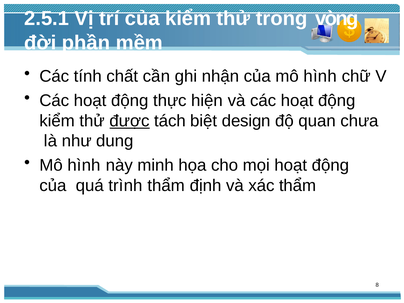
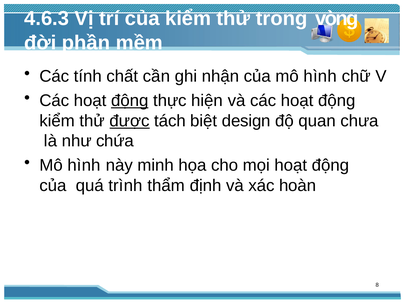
2.5.1: 2.5.1 -> 4.6.3 (47, 18)
động underline: none -> present (130, 101)
dung: dung -> chứa (115, 141)
xác thẩm: thẩm -> hoàn (298, 185)
